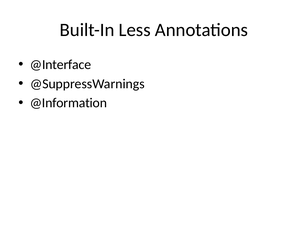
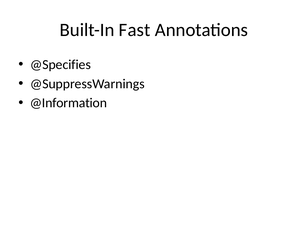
Less: Less -> Fast (135, 30)
@Interface: @Interface -> @Specifies (60, 65)
